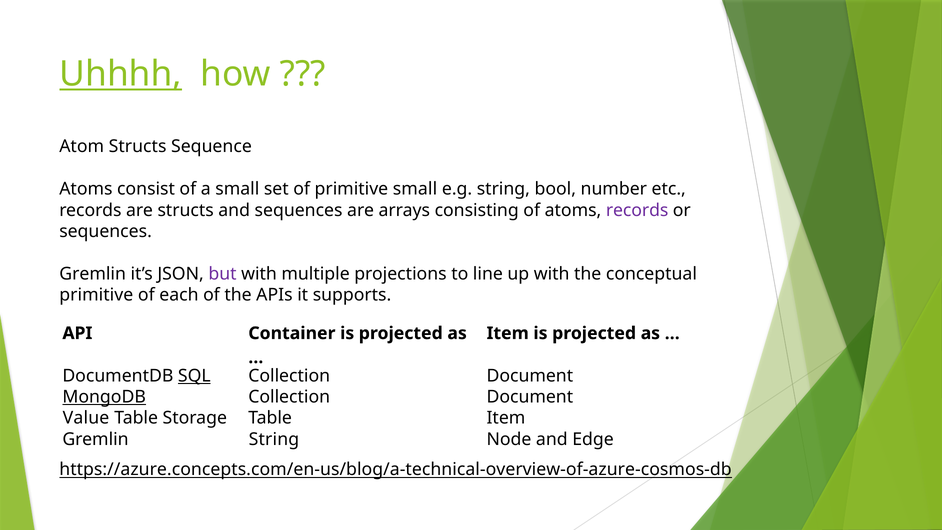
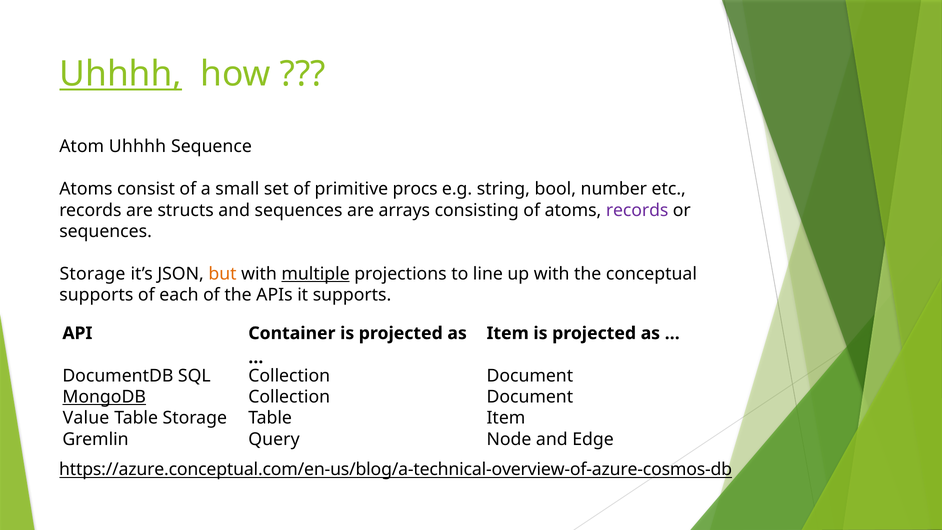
Atom Structs: Structs -> Uhhhh (138, 147)
primitive small: small -> procs (415, 189)
Gremlin: Gremlin -> Storage (93, 274)
but colour: purple -> orange (223, 274)
multiple underline: none -> present (316, 274)
primitive: primitive -> supports (96, 295)
SQL underline: present -> none (194, 376)
Gremlin String: String -> Query (274, 439)
https://azure.concepts.com/en-us/blog/a-technical-overview-of-azure-cosmos-db: https://azure.concepts.com/en-us/blog/a-technical-overview-of-azure-cosmos-db -> https://azure.conceptual.com/en-us/blog/a-technical-overview-of-azure-cosmos-db (396, 469)
